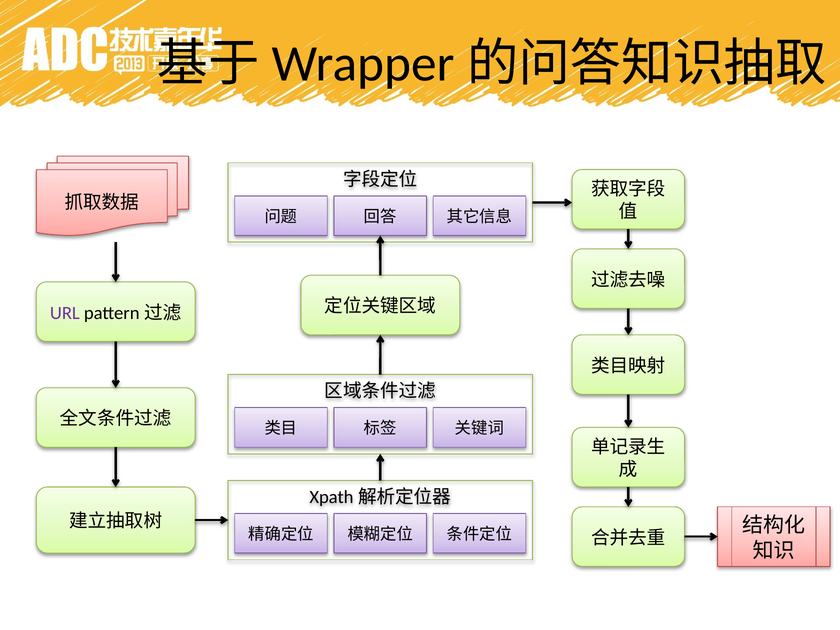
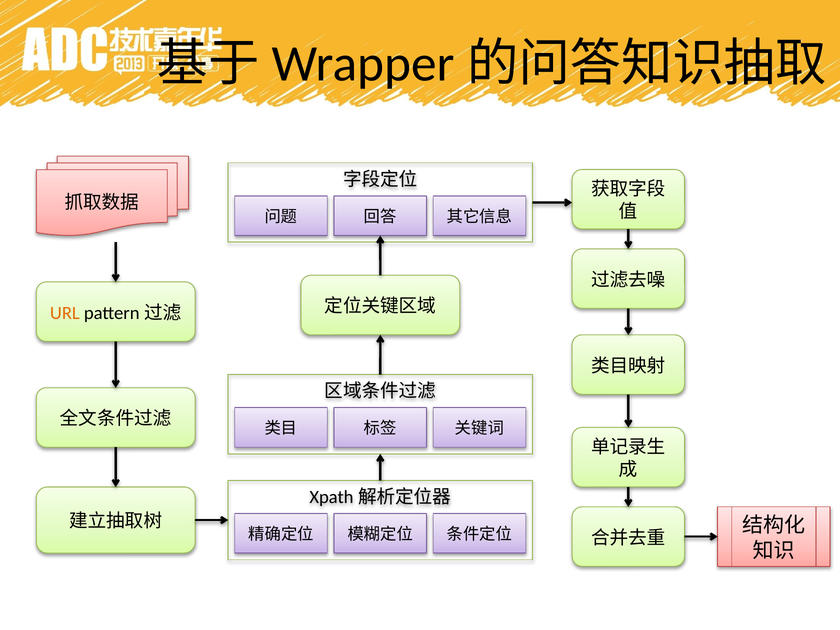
URL colour: purple -> orange (65, 313)
